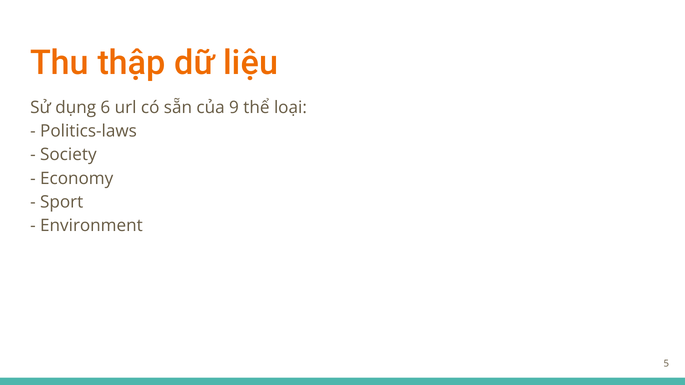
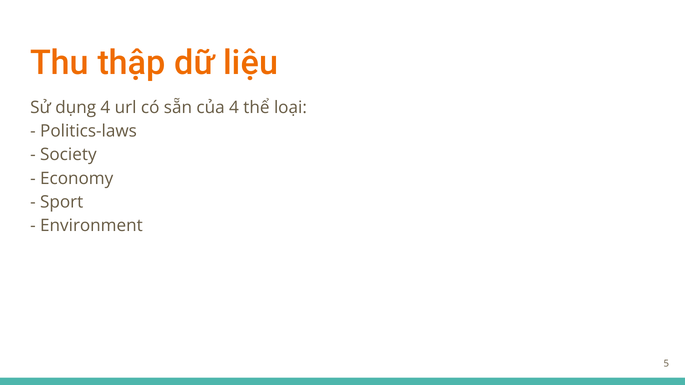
dụng 6: 6 -> 4 (105, 108)
của 9: 9 -> 4 (234, 108)
